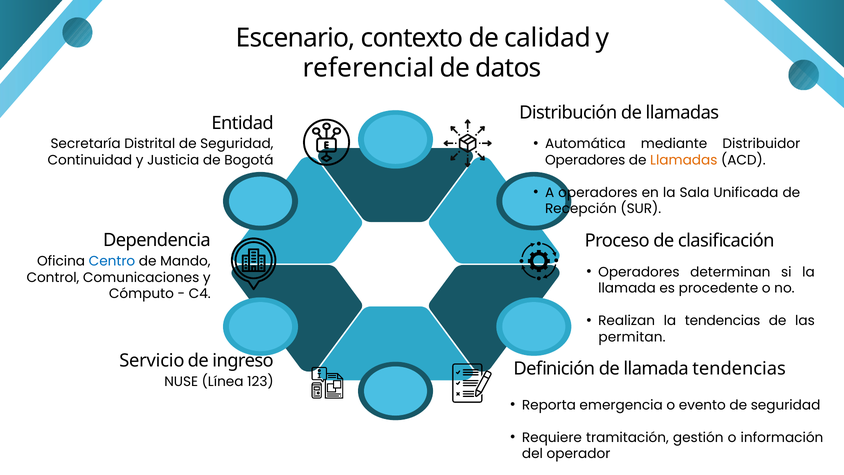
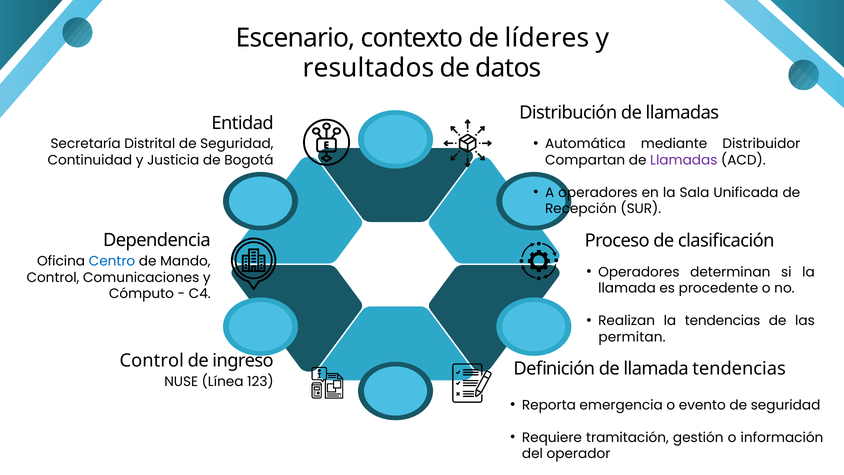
calidad: calidad -> líderes (547, 38)
referencial: referencial -> resultados (369, 68)
Operadores: Operadores -> Compartan (585, 160)
Llamadas colour: orange -> purple (684, 160)
Servicio: Servicio -> Control (152, 360)
